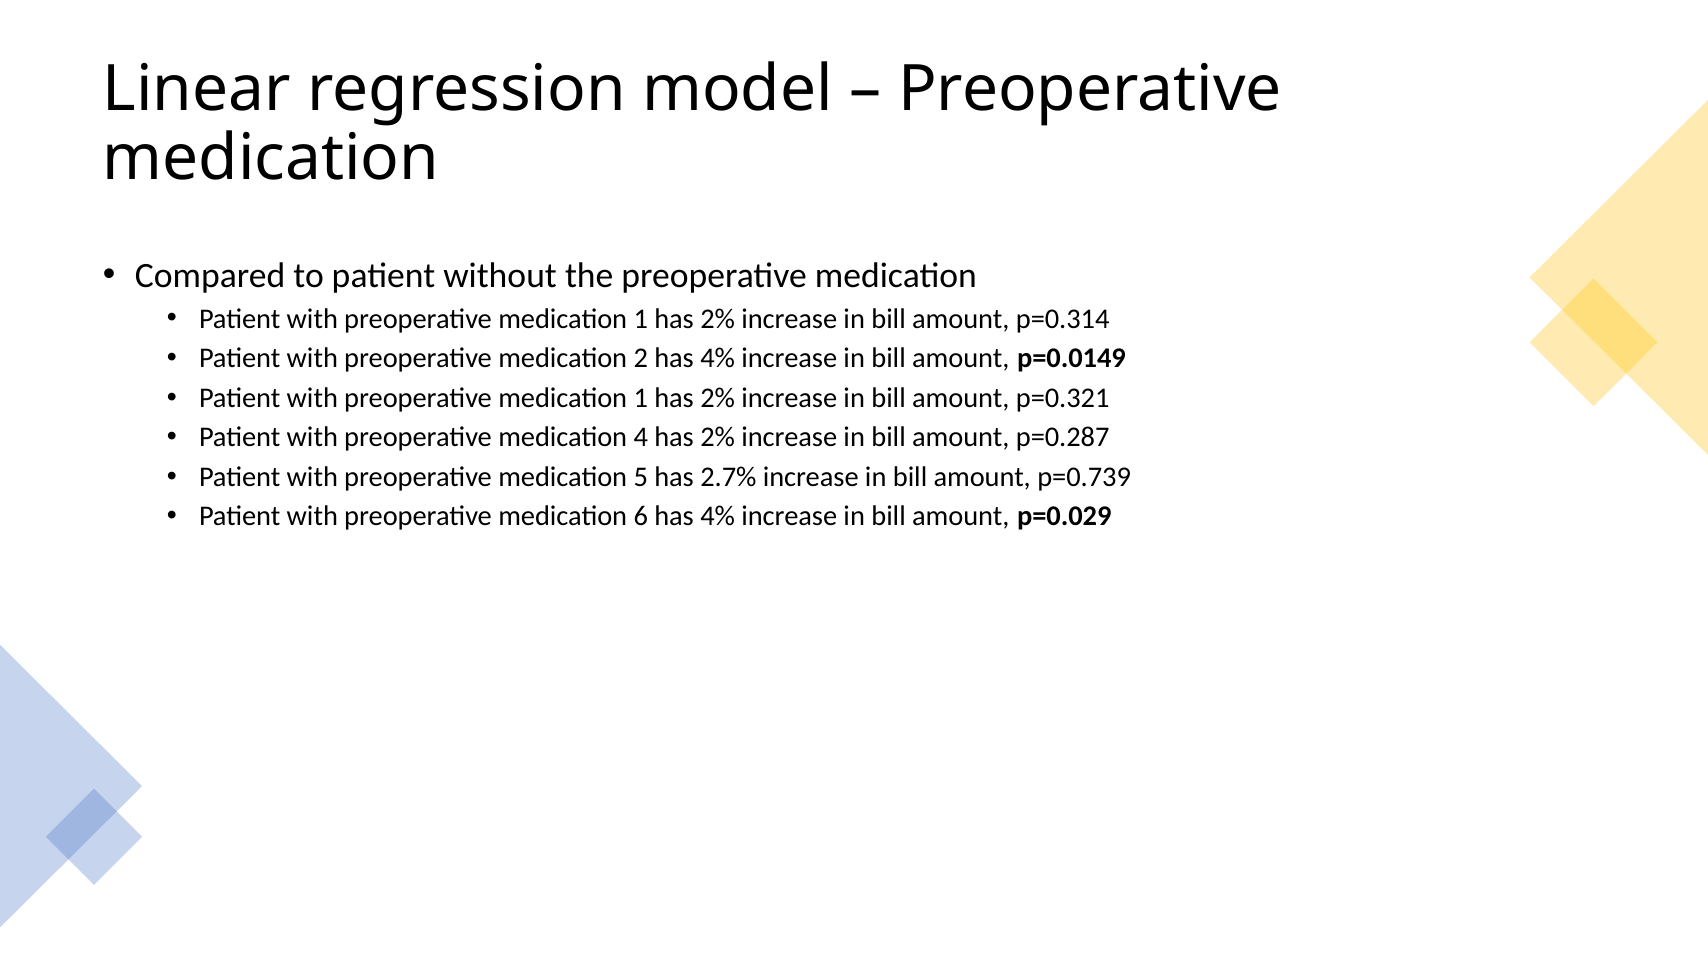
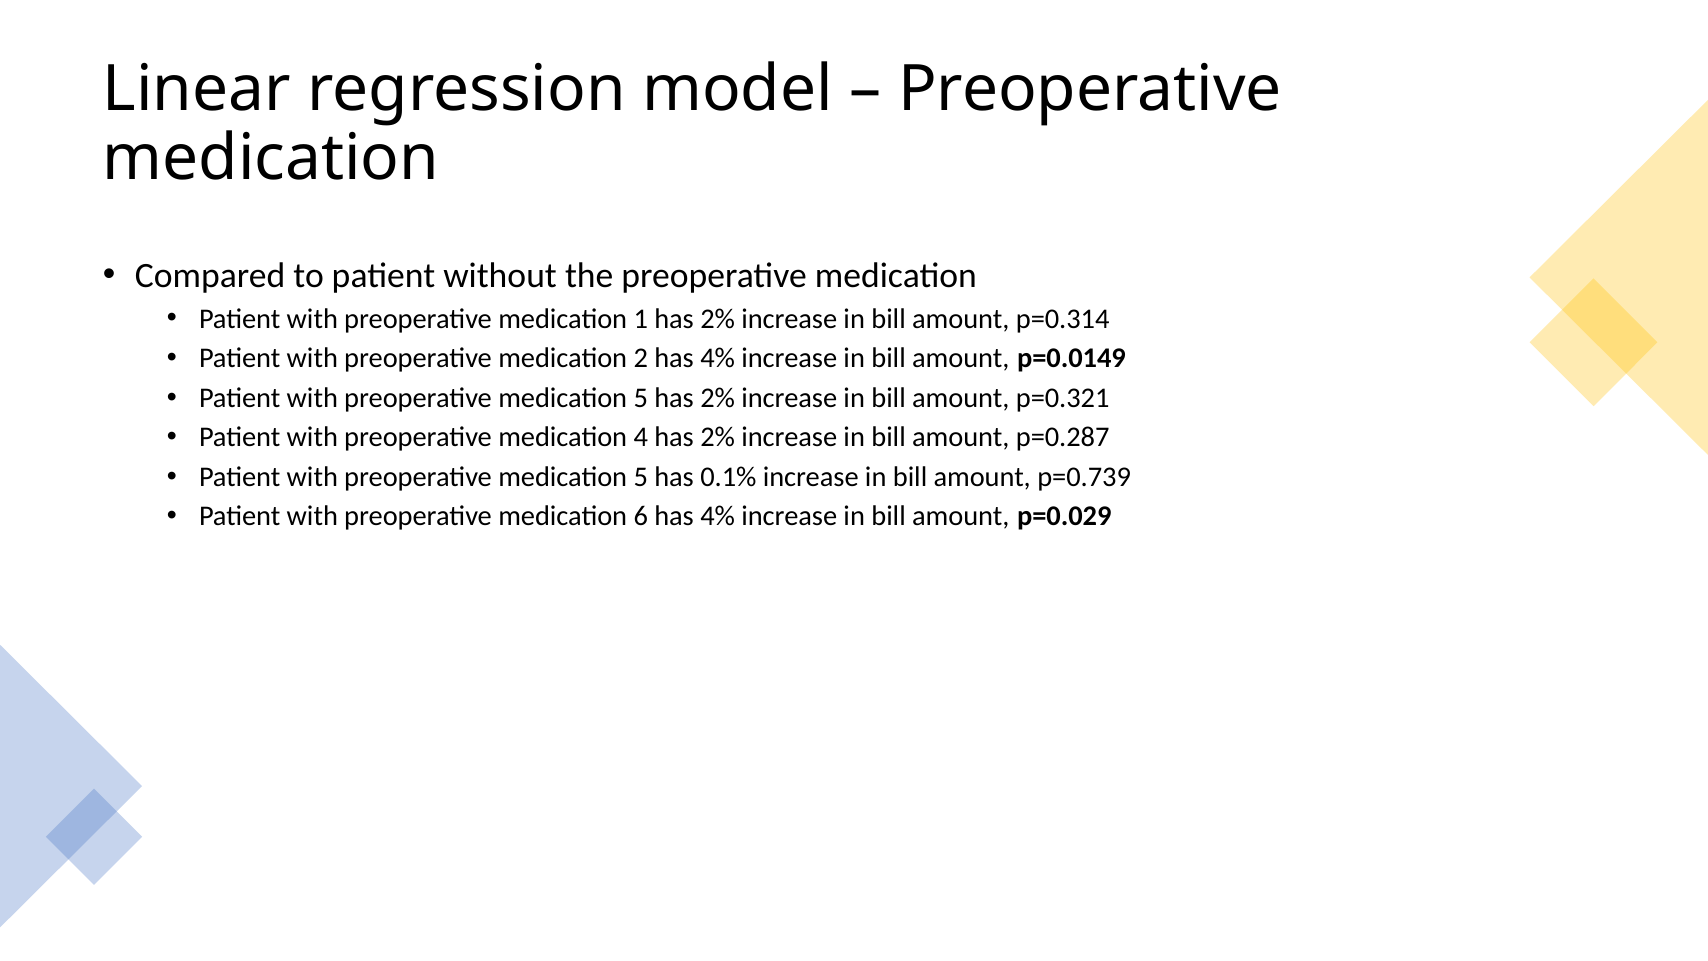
1: 1 -> 5 (641, 398)
2.7%: 2.7% -> 0.1% (728, 477)
